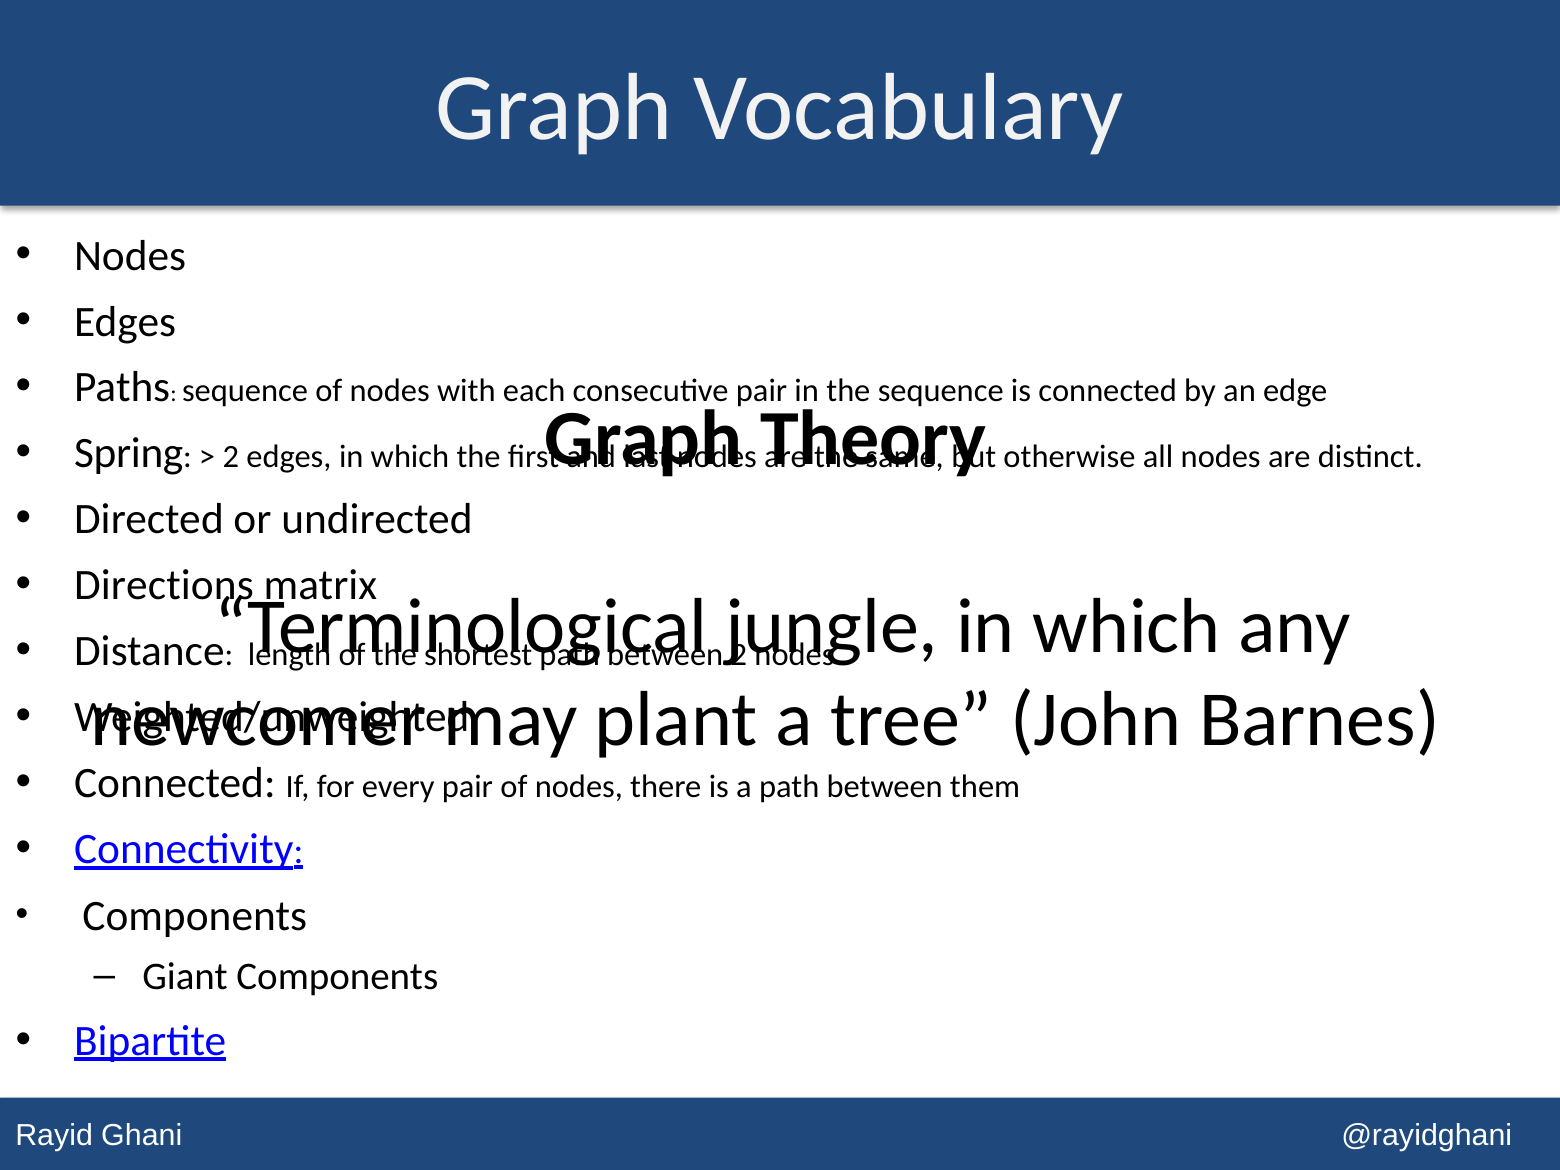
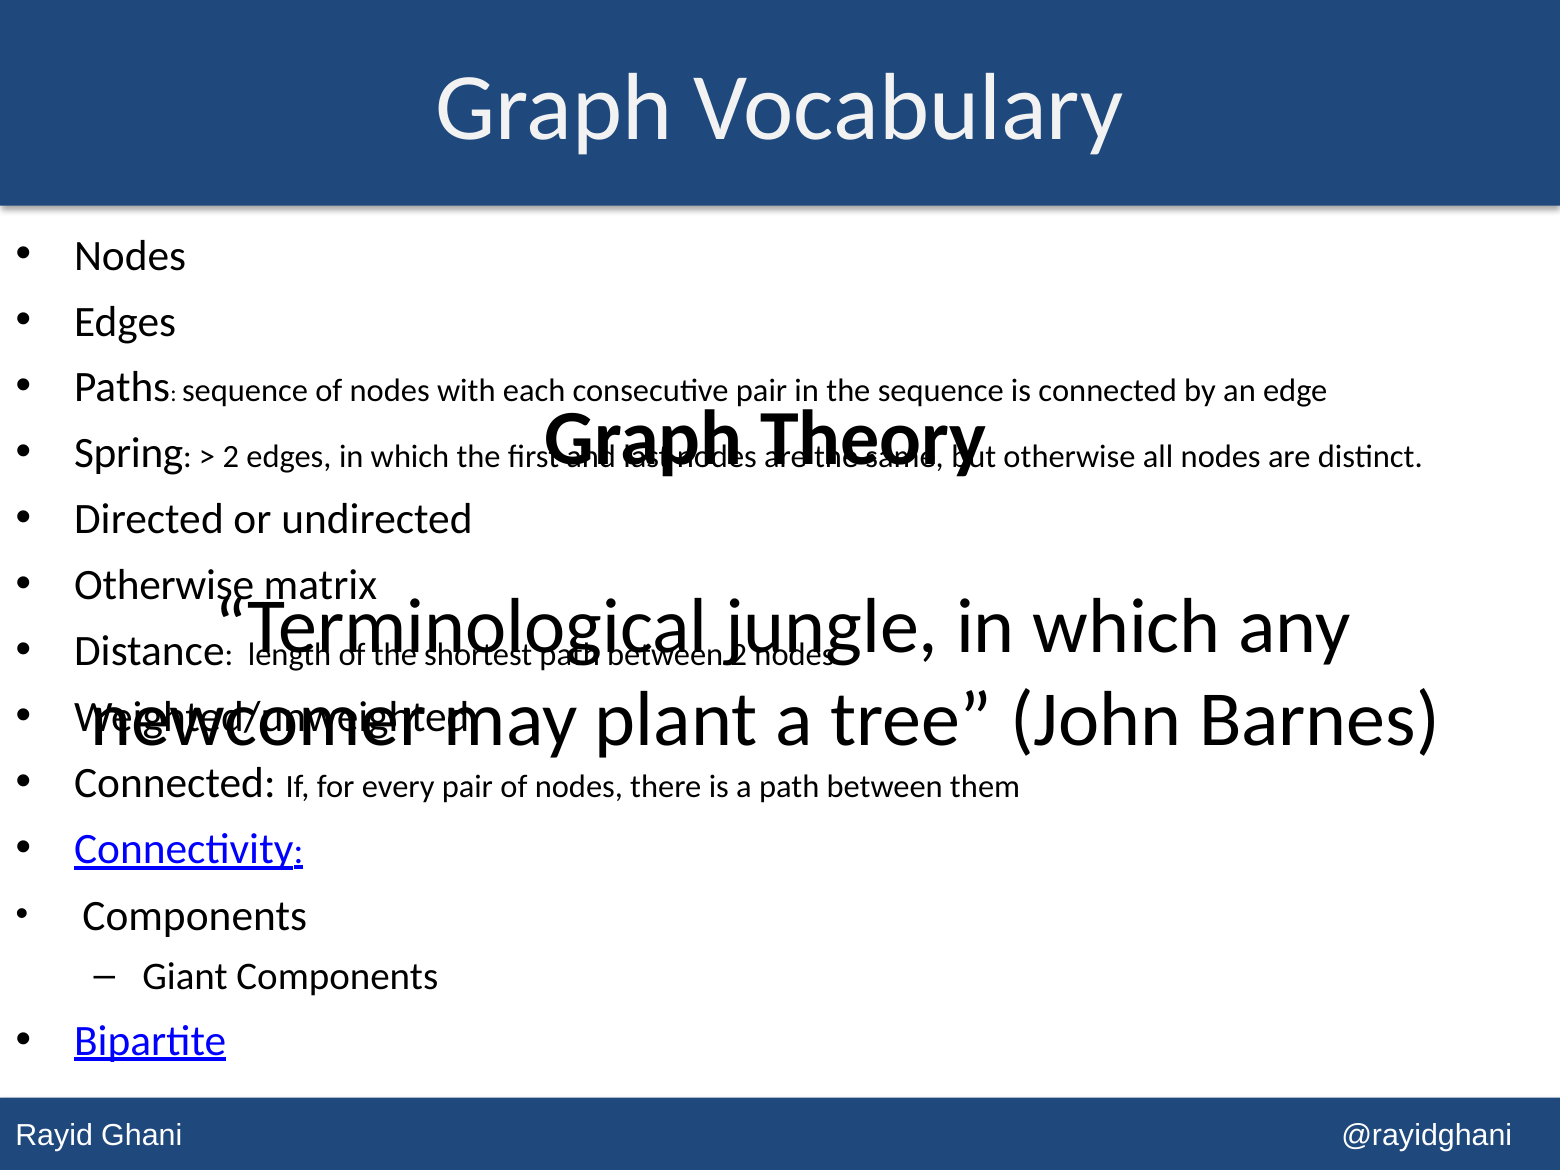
Directions: Directions -> Otherwise (164, 585)
